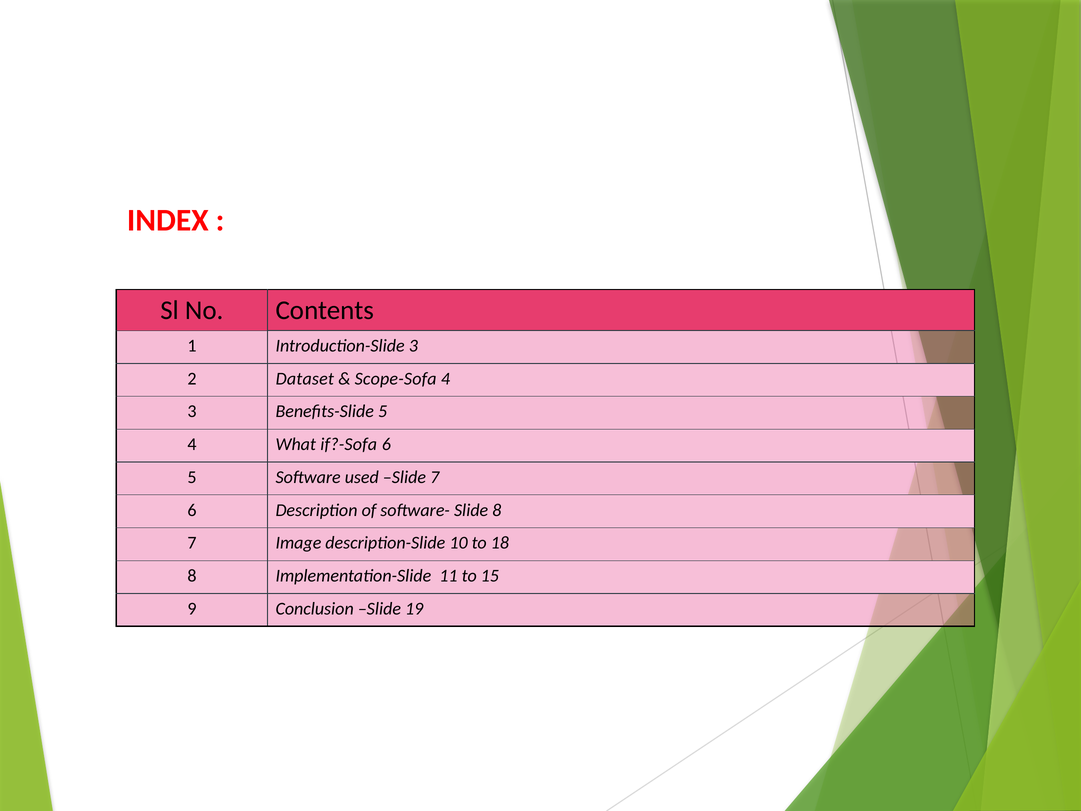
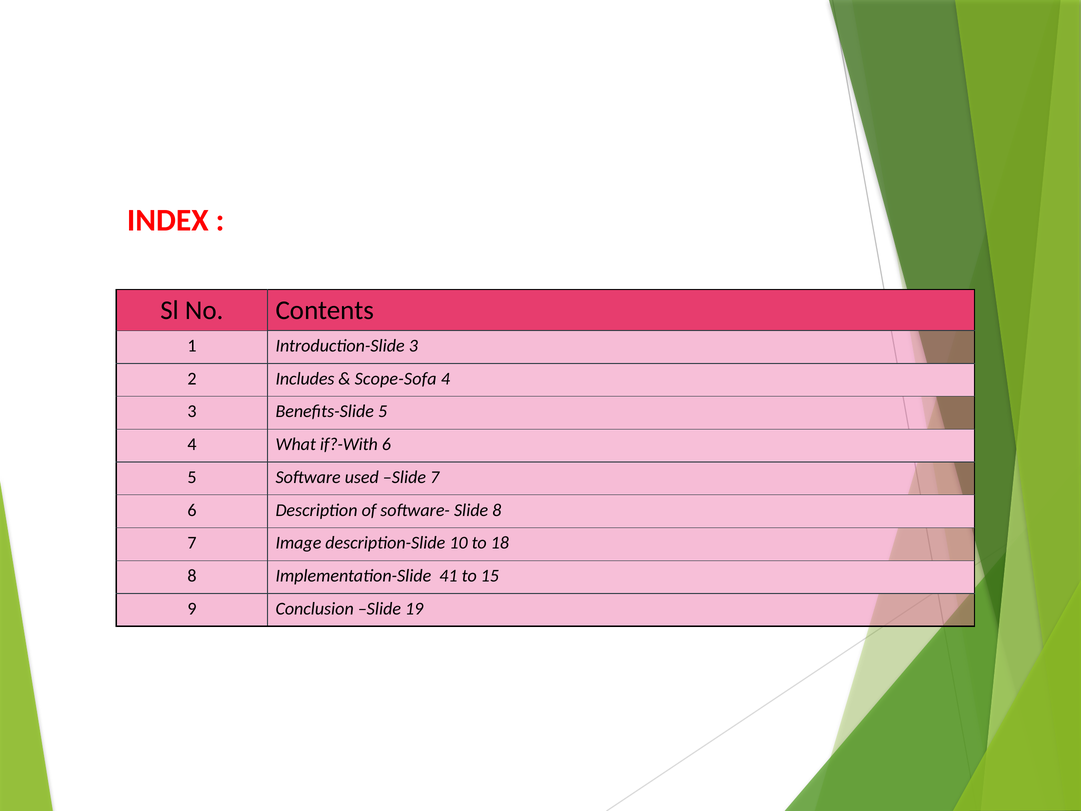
Dataset: Dataset -> Includes (305, 379)
if?-Sofa: if?-Sofa -> if?-With (349, 444)
11: 11 -> 41 (448, 576)
